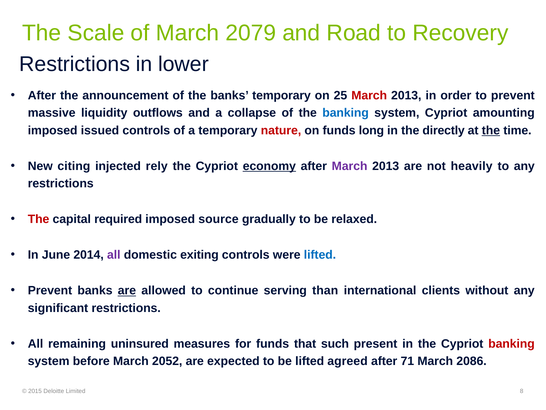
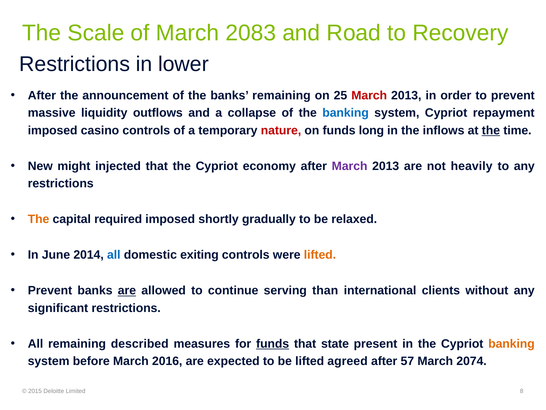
2079: 2079 -> 2083 (251, 33)
banks temporary: temporary -> remaining (281, 95)
amounting: amounting -> repayment (504, 113)
issued: issued -> casino (100, 130)
directly: directly -> inflows (444, 130)
citing: citing -> might (74, 166)
injected rely: rely -> that (157, 166)
economy underline: present -> none (269, 166)
The colour: red -> orange (39, 219)
source: source -> shortly (219, 219)
all colour: purple -> blue (114, 255)
lifted colour: blue -> orange (320, 255)
uninsured: uninsured -> described (140, 343)
funds underline: none -> present (273, 343)
such: such -> state (335, 343)
banking colour: red -> orange (511, 343)
2052: 2052 -> 2016 (167, 361)
71: 71 -> 57 (407, 361)
2086: 2086 -> 2074 (472, 361)
